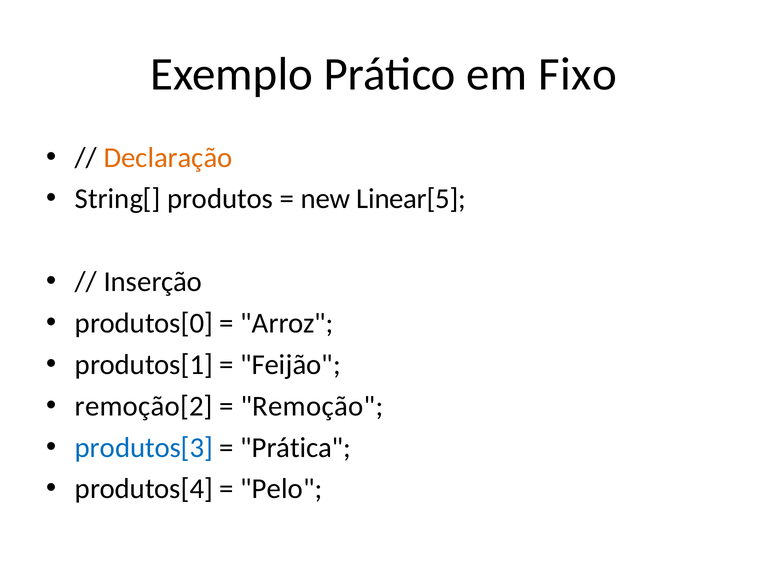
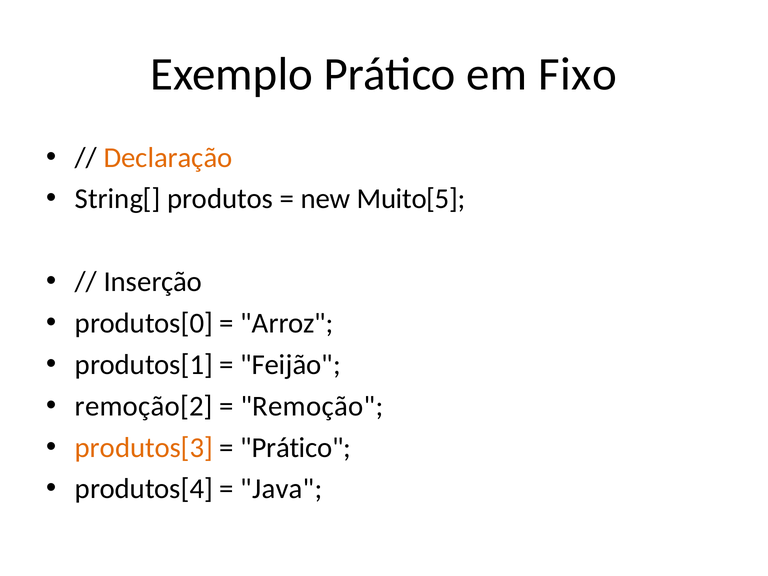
Linear[5: Linear[5 -> Muito[5 (411, 199)
produtos[3 colour: blue -> orange (144, 448)
Prática: Prática -> Prático (296, 448)
Pelo: Pelo -> Java (281, 489)
